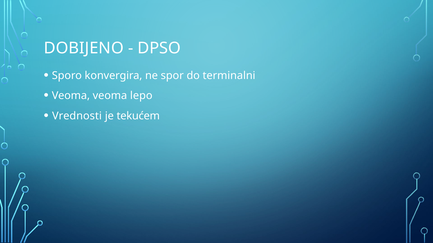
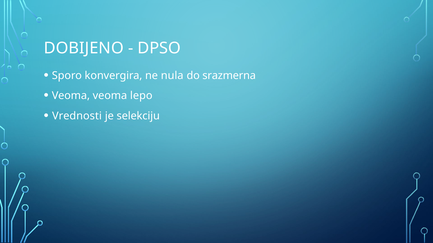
spor: spor -> nula (172, 76)
terminalni: terminalni -> srazmerna (229, 76)
tekućem: tekućem -> selekciju (138, 116)
